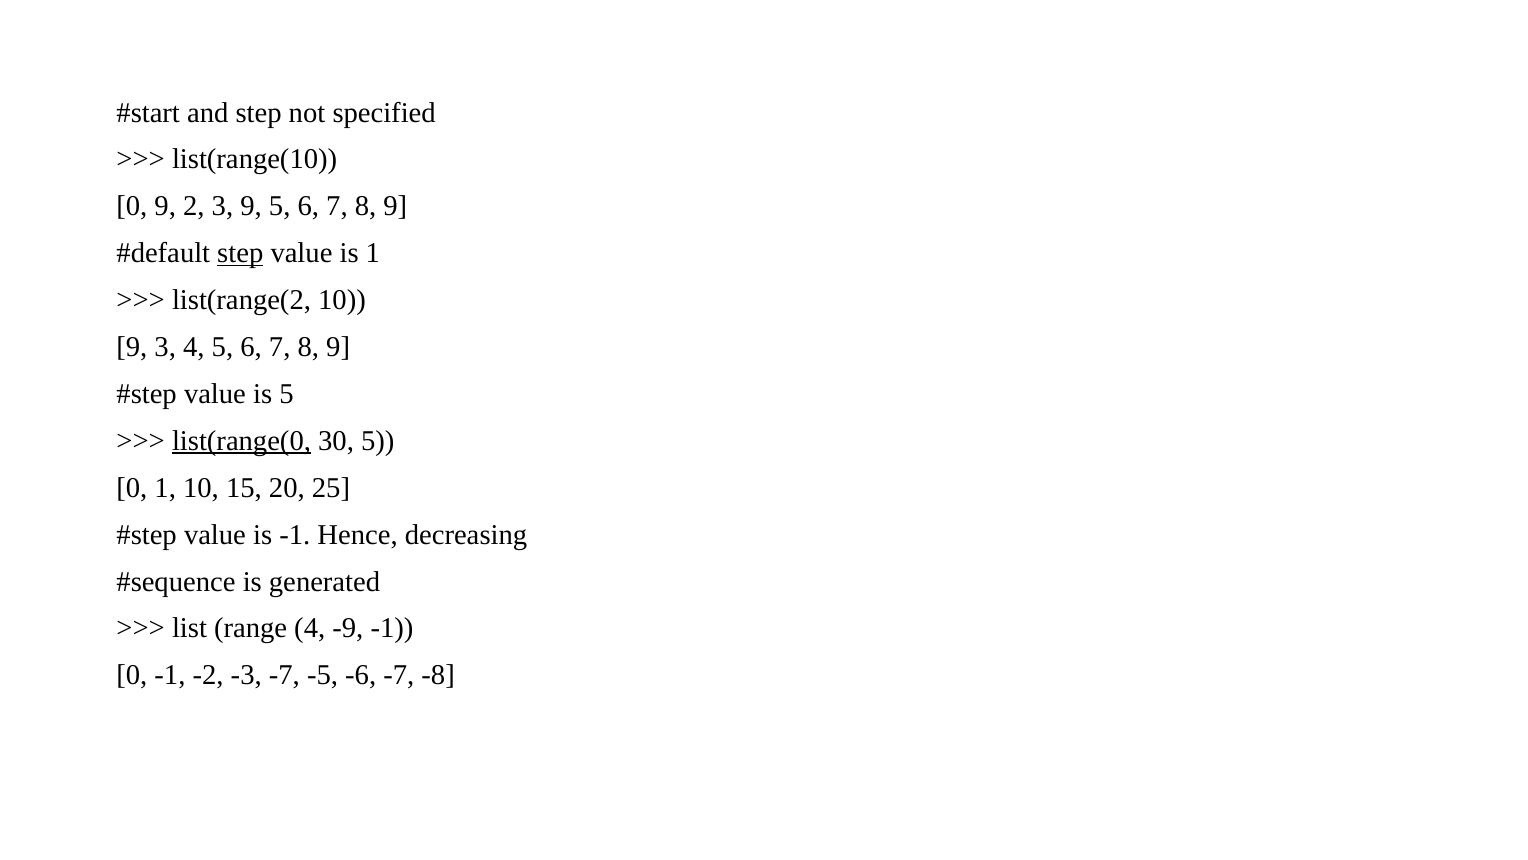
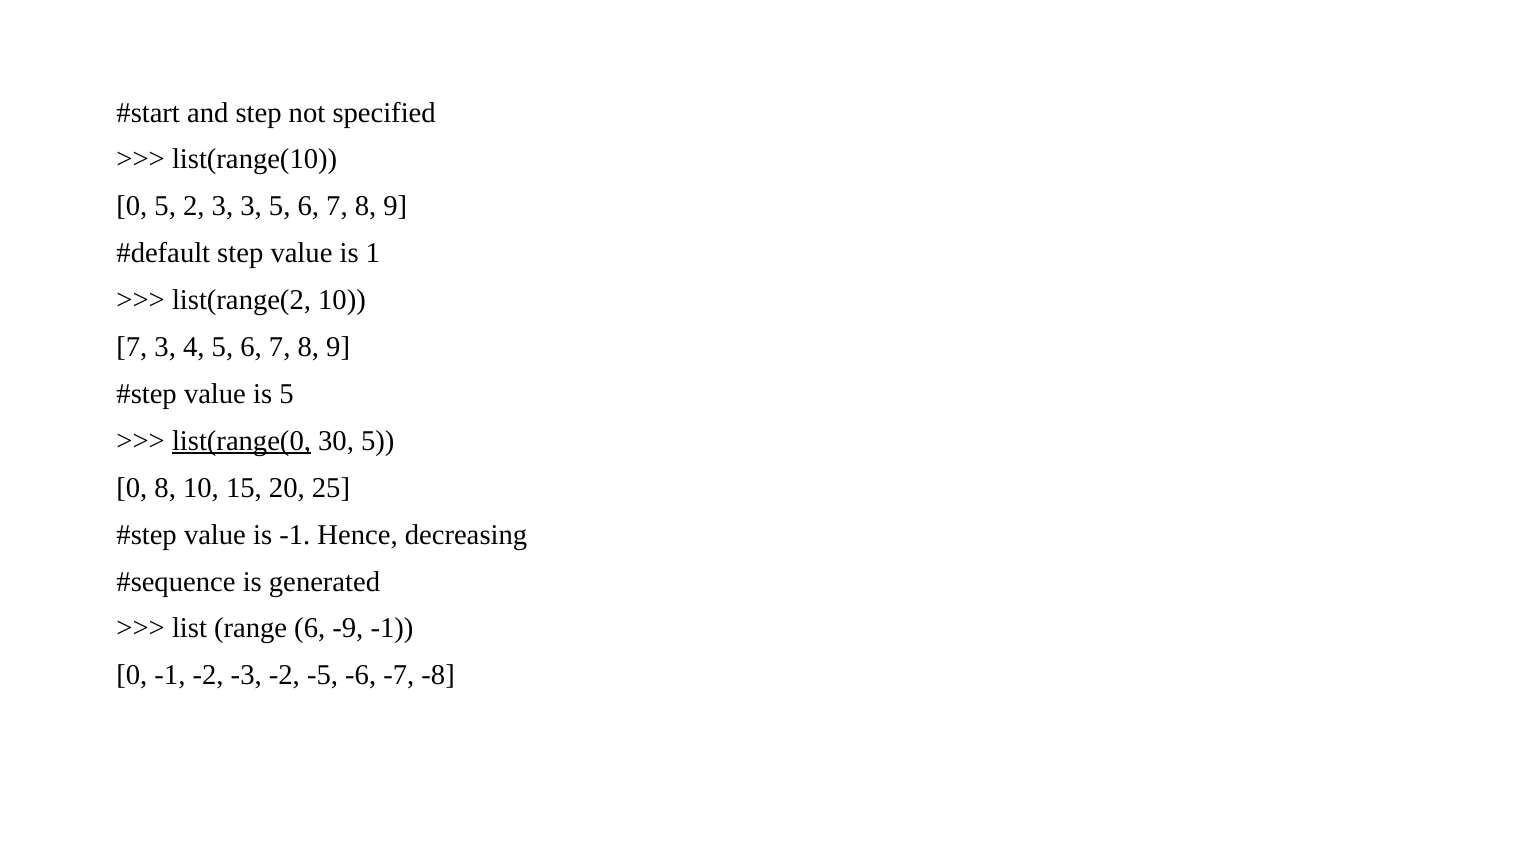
0 9: 9 -> 5 (165, 206)
3 9: 9 -> 3 (251, 206)
step underline: present -> none (240, 253)
9: 9 -> 7 (132, 347)
0 1: 1 -> 8 (165, 488)
range 4: 4 -> 6 (310, 628)
-3 -7: -7 -> -2 (284, 675)
